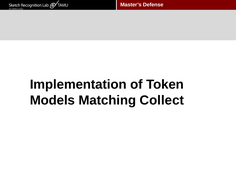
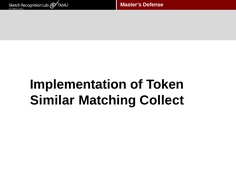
Models: Models -> Similar (52, 100)
